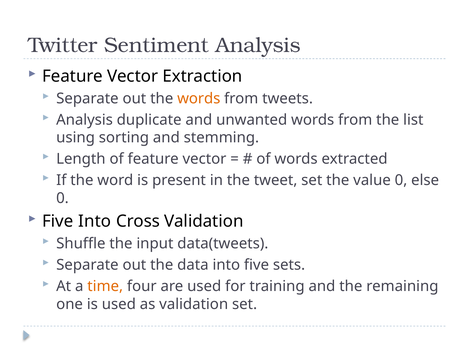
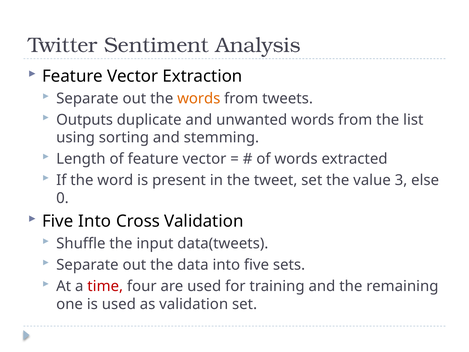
Analysis: Analysis -> Outputs (85, 120)
value 0: 0 -> 3 (401, 180)
time colour: orange -> red (105, 286)
